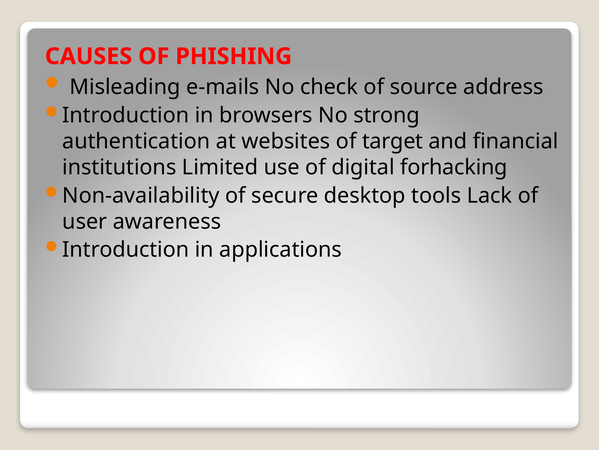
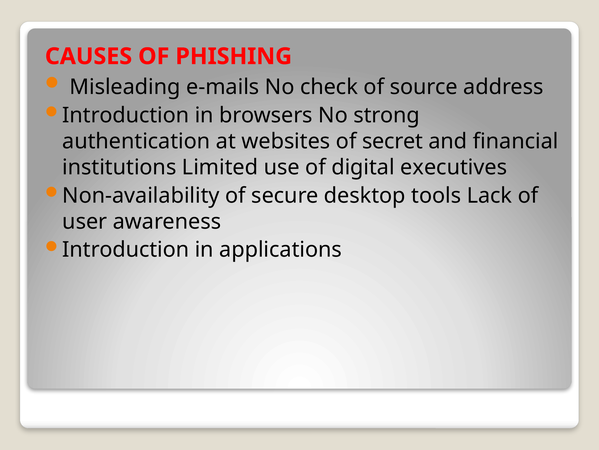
target: target -> secret (393, 141)
forhacking: forhacking -> executives (454, 167)
